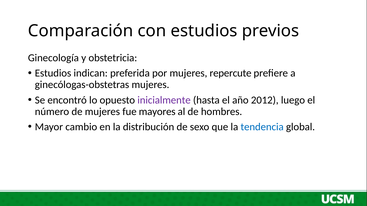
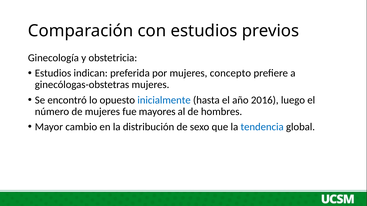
repercute: repercute -> concepto (230, 73)
inicialmente colour: purple -> blue (164, 100)
2012: 2012 -> 2016 (265, 100)
